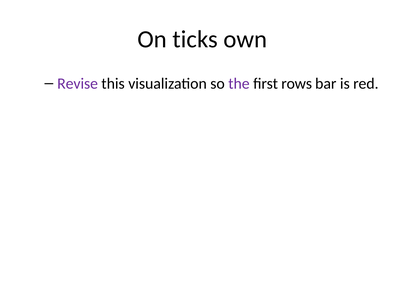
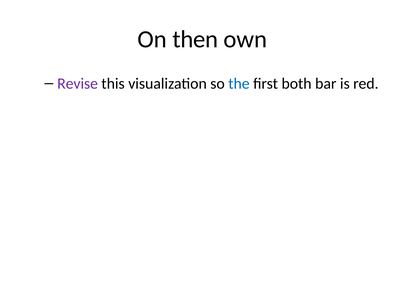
ticks: ticks -> then (195, 39)
the colour: purple -> blue (239, 83)
rows: rows -> both (297, 83)
